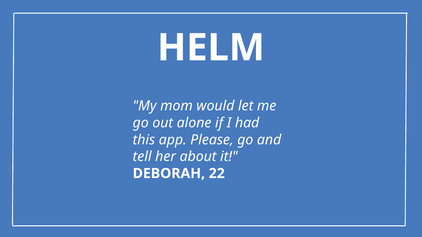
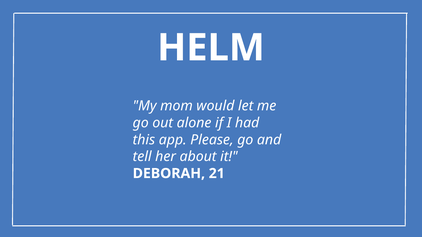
22: 22 -> 21 (217, 174)
